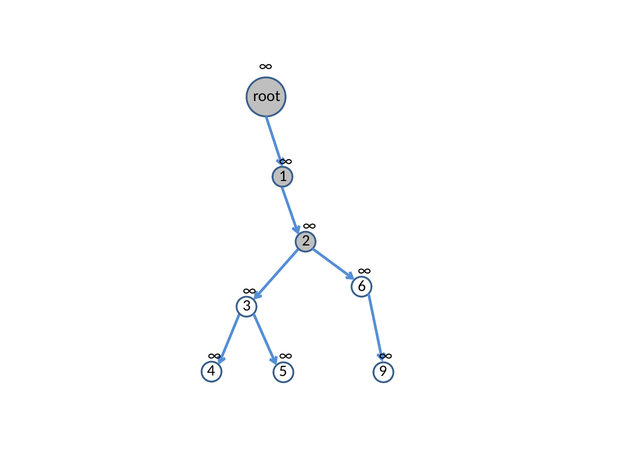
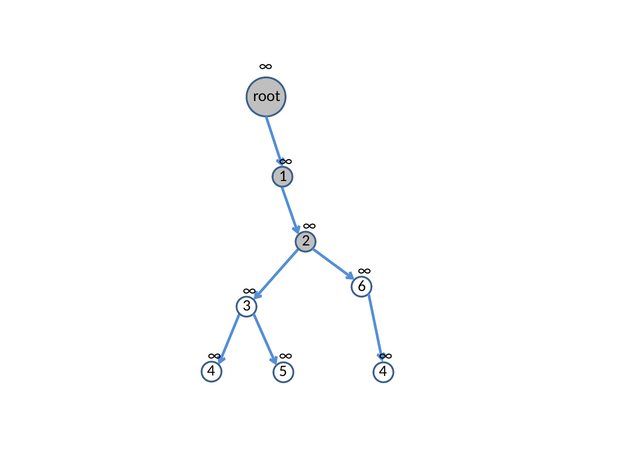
4 9: 9 -> 4 (383, 371)
